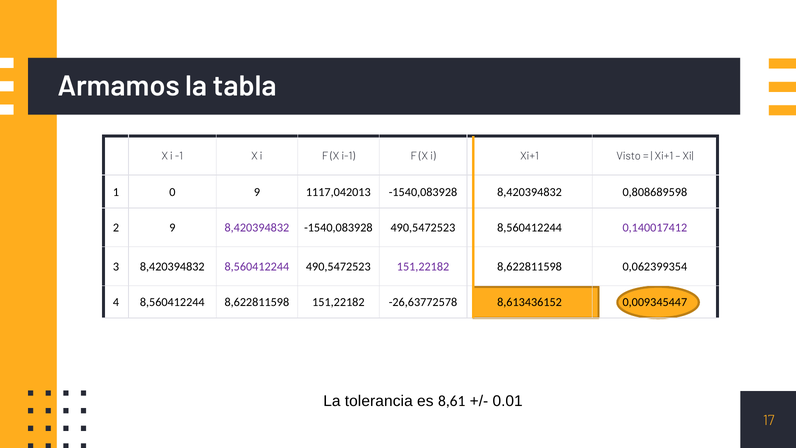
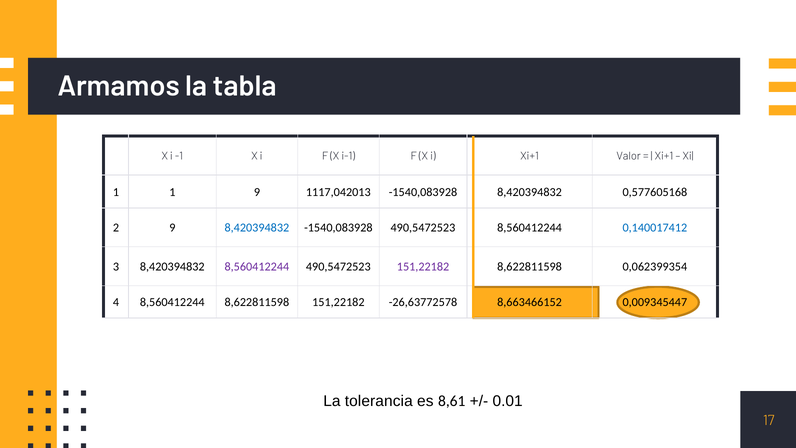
Visto: Visto -> Valor (629, 156)
1 0: 0 -> 1 (172, 192)
0,808689598: 0,808689598 -> 0,577605168 (655, 192)
8,420394832 colour: purple -> blue (257, 228)
0,140017412 colour: purple -> blue (655, 228)
8,613436152: 8,613436152 -> 8,663466152 (530, 302)
